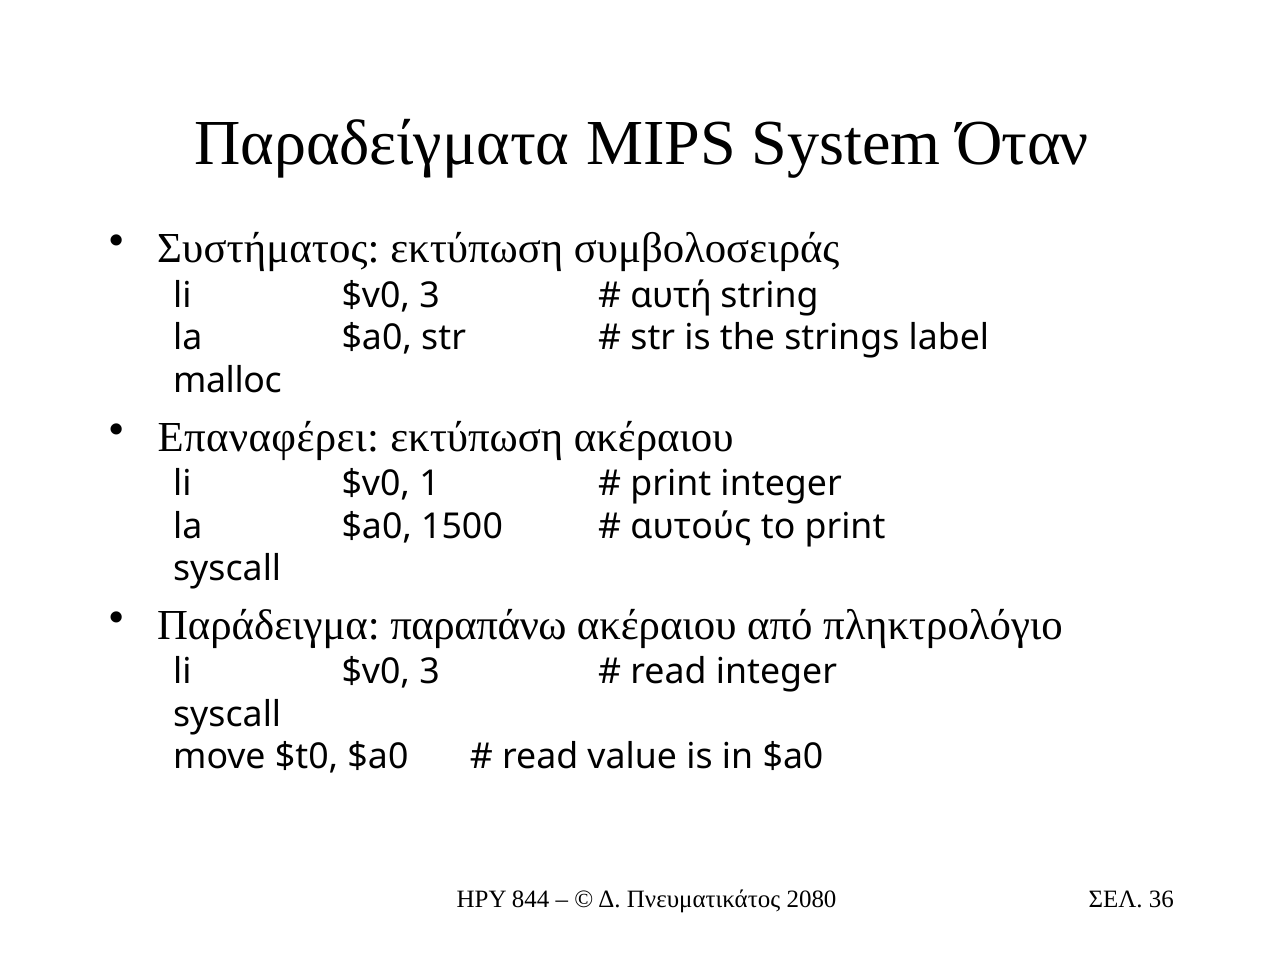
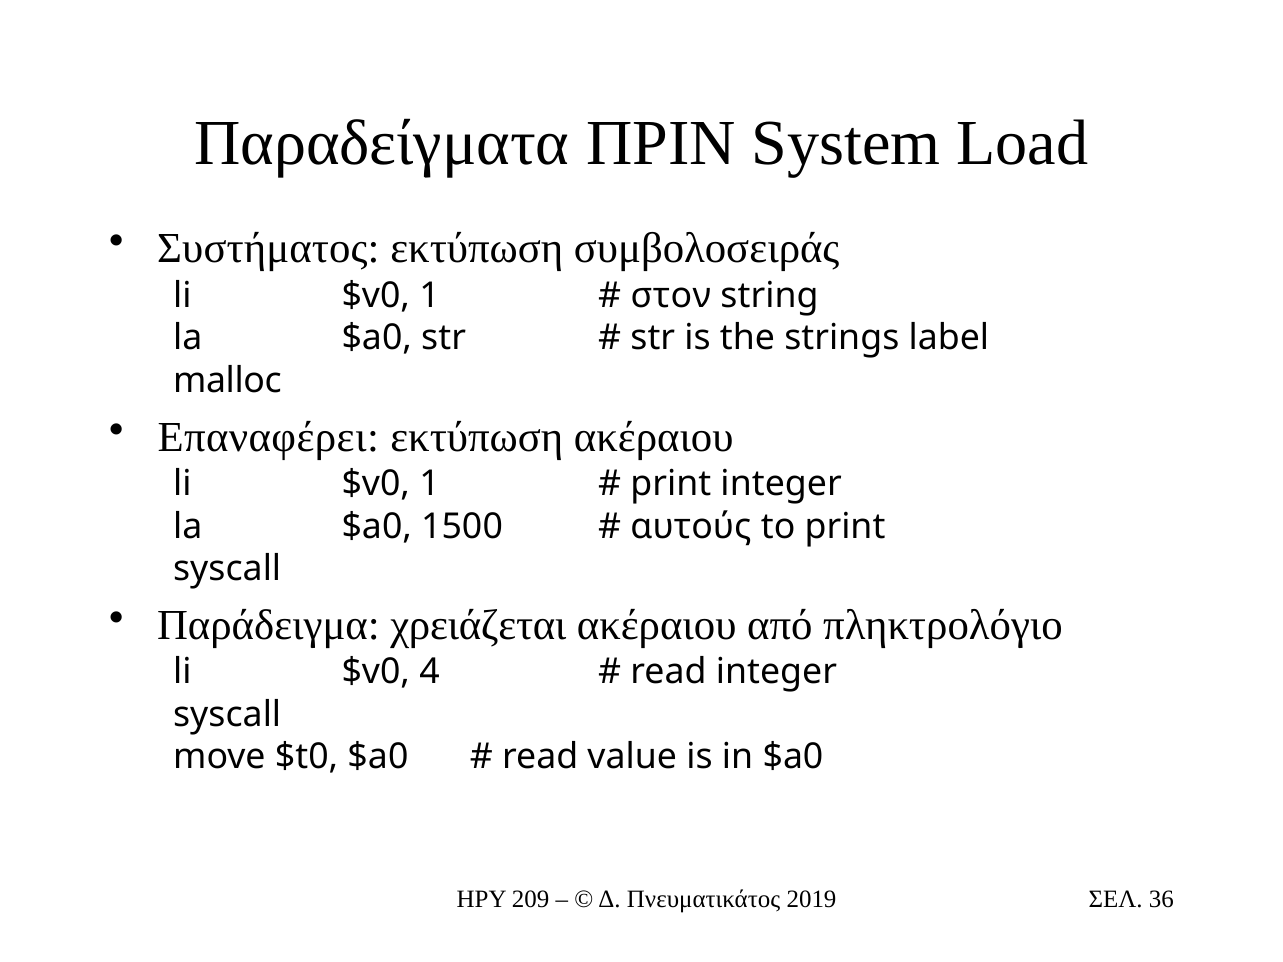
MIPS: MIPS -> ΠΡΙΝ (661, 143)
Όταν: Όταν -> Load (1022, 143)
3: 3 -> 1 (430, 295)
αυτή: αυτή -> στον (671, 295)
παραπάνω: παραπάνω -> χρειάζεται (478, 625)
3: 3 -> 4 (430, 672)
844: 844 -> 209 (531, 900)
2080: 2080 -> 2019 (812, 900)
